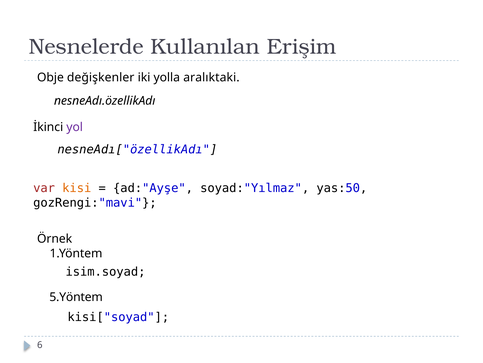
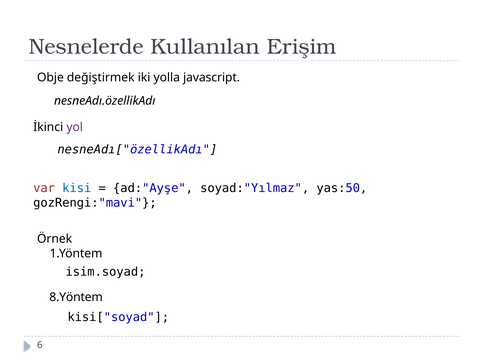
değişkenler: değişkenler -> değiştirmek (101, 77)
aralıktaki: aralıktaki -> javascript (212, 77)
kisi colour: orange -> blue (77, 188)
5.Yöntem: 5.Yöntem -> 8.Yöntem (76, 296)
